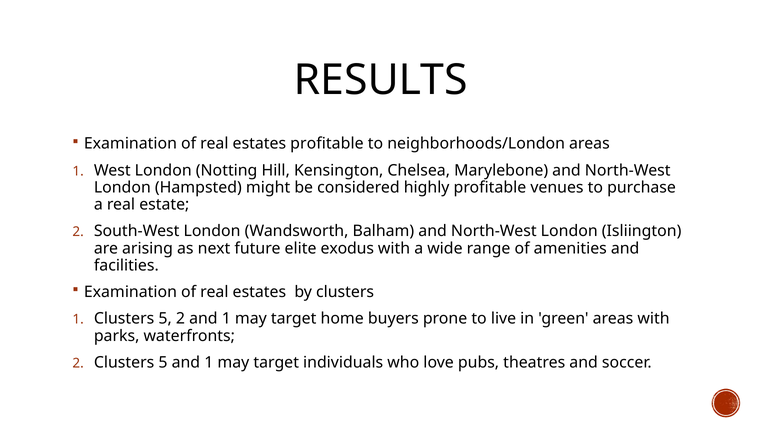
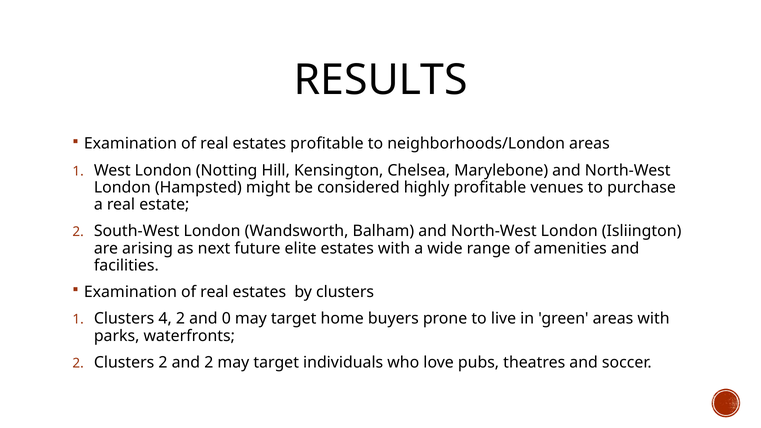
elite exodus: exodus -> estates (347, 248)
1 Clusters 5: 5 -> 4 (165, 319)
2 and 1: 1 -> 0 (226, 319)
2 Clusters 5: 5 -> 2 (163, 362)
1: 1 -> 2 (209, 362)
